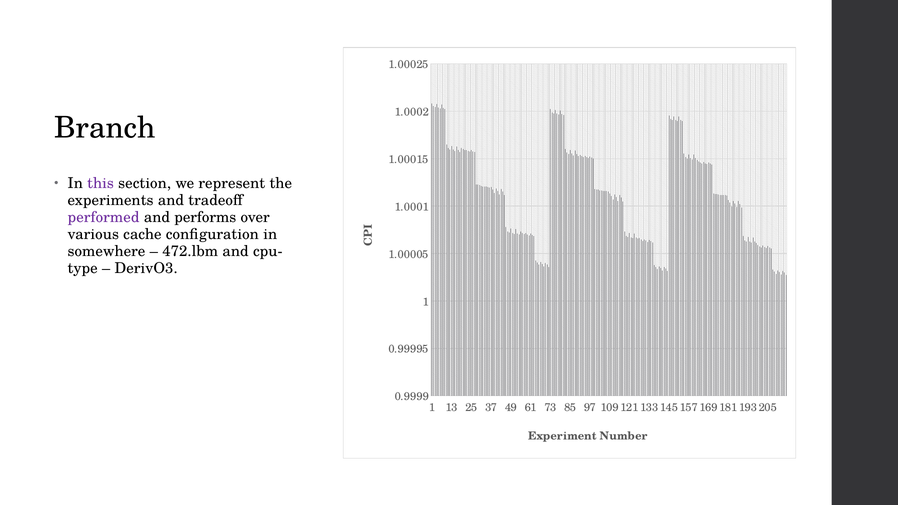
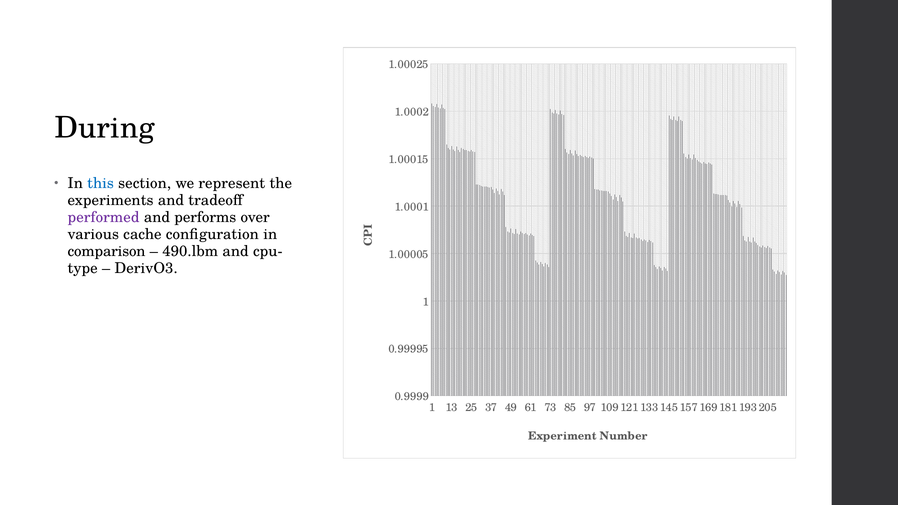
Branch: Branch -> During (105, 128)
this colour: purple -> blue (101, 183)
somewhere: somewhere -> comparison (107, 251)
472.lbm: 472.lbm -> 490.lbm (190, 251)
